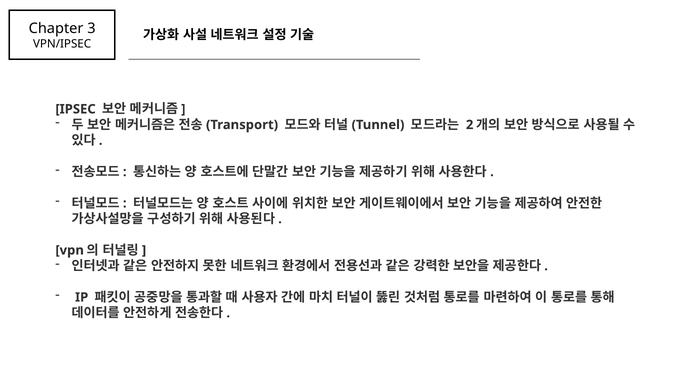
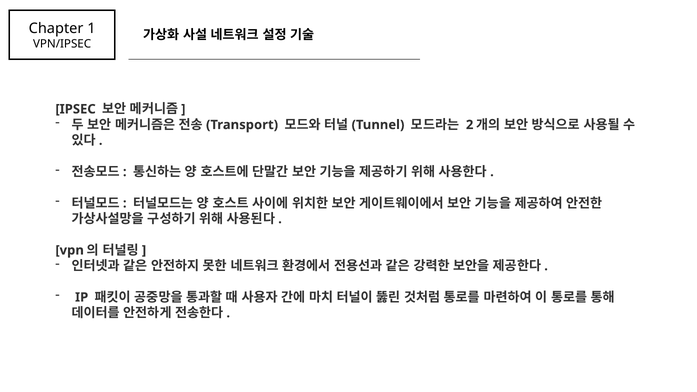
3: 3 -> 1 (91, 29)
